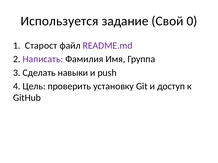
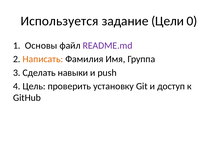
Свой: Свой -> Цели (168, 21)
Старост: Старост -> Основы (41, 46)
Написать colour: purple -> orange (43, 59)
